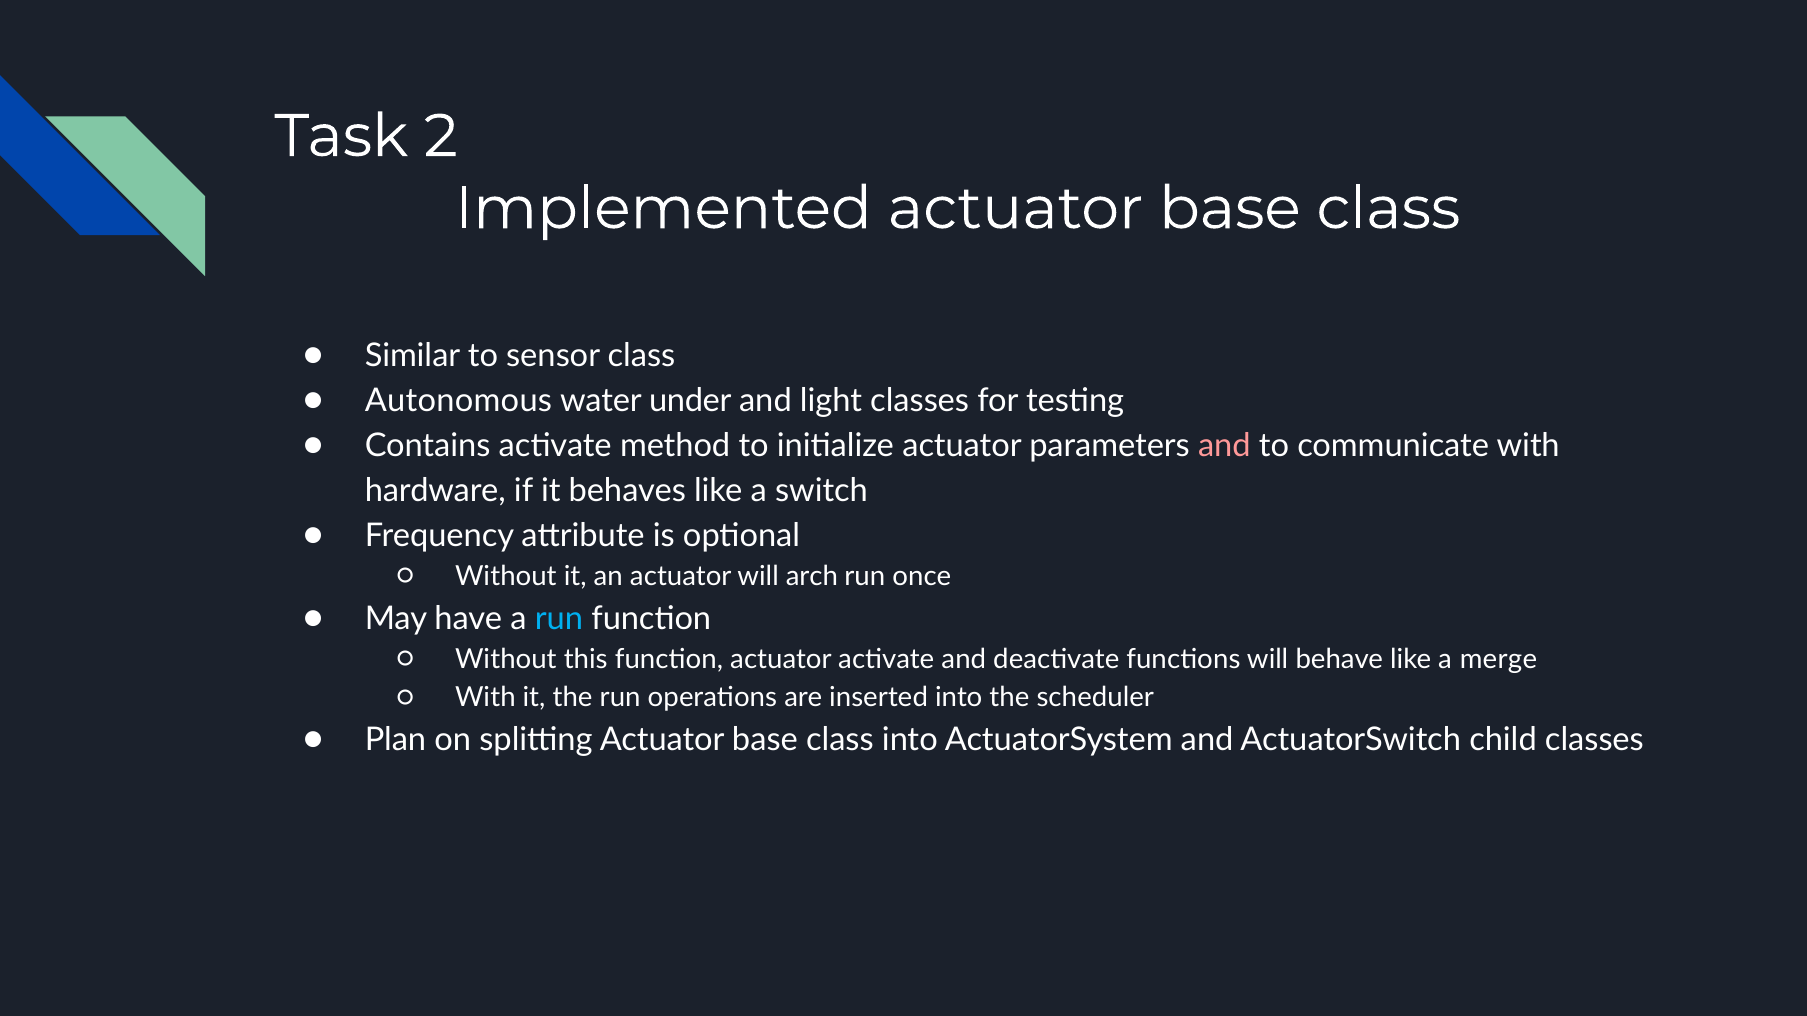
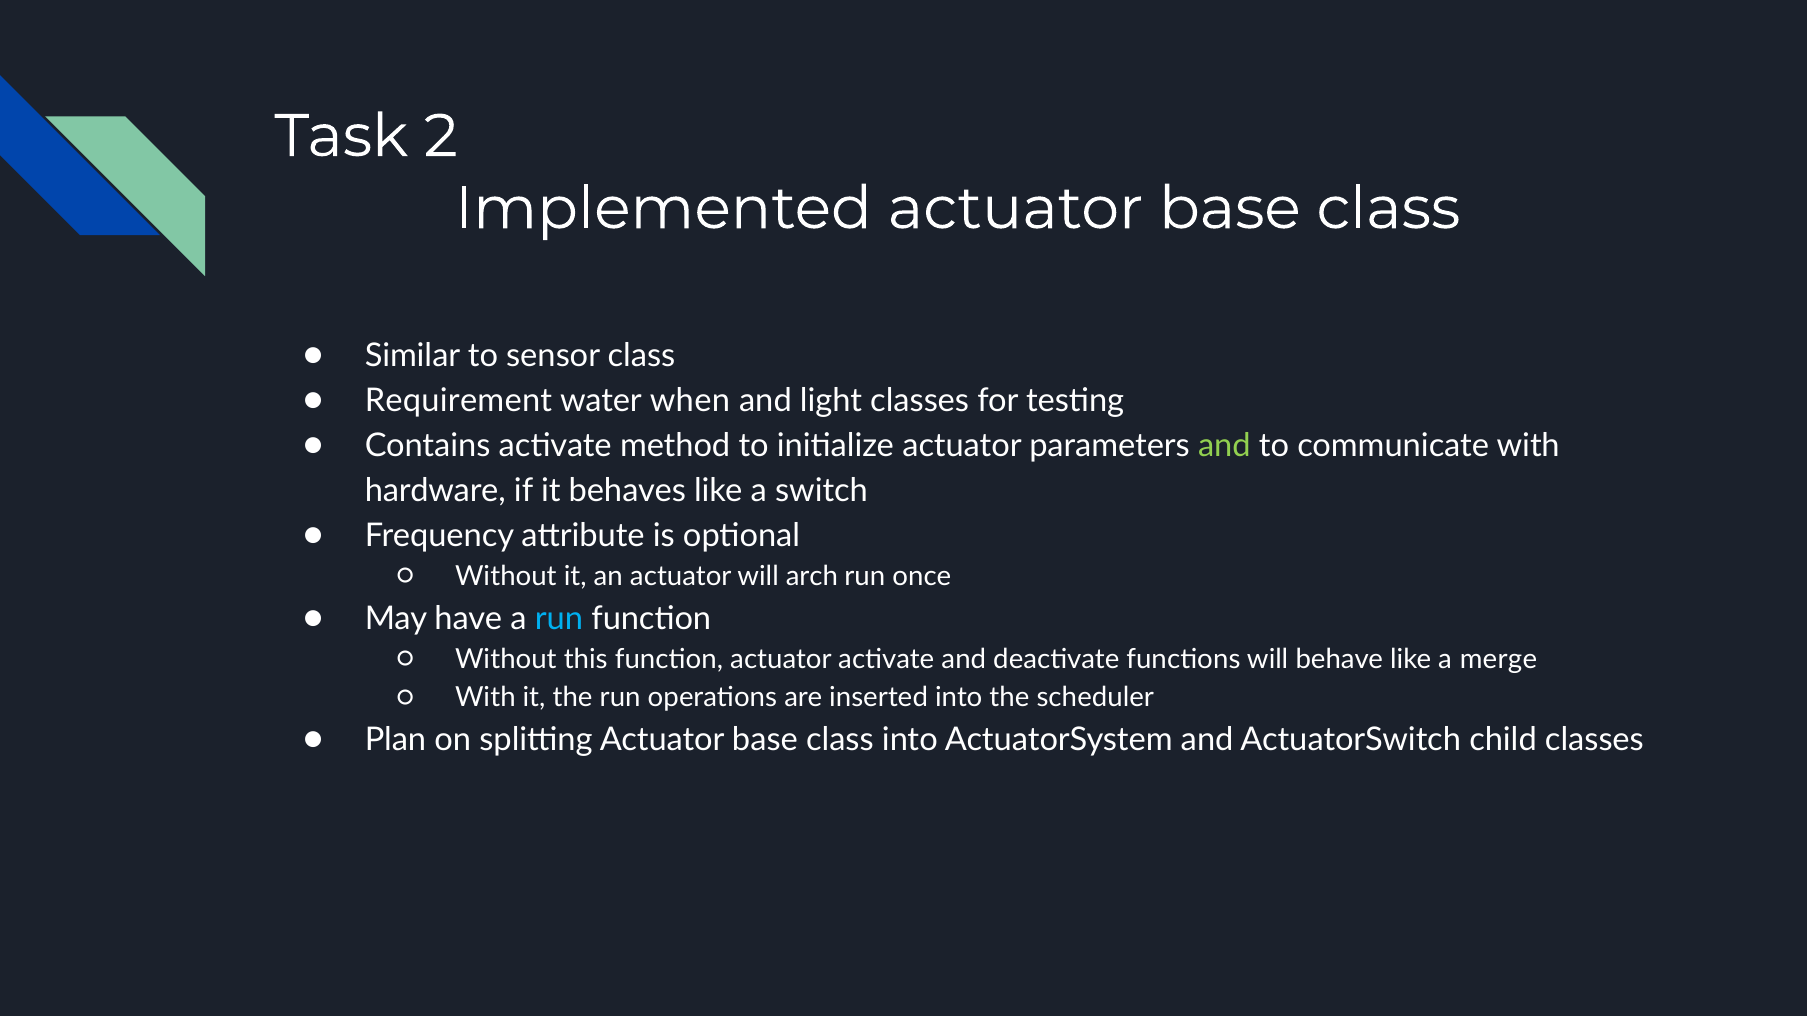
Autonomous: Autonomous -> Requirement (458, 401)
under: under -> when (690, 401)
and colour: pink -> light green (1224, 446)
